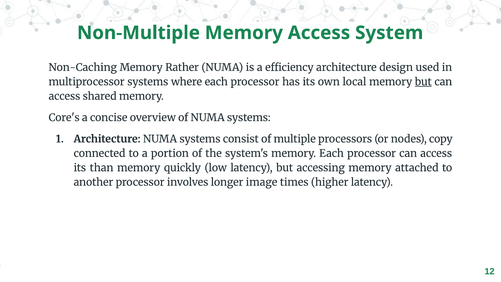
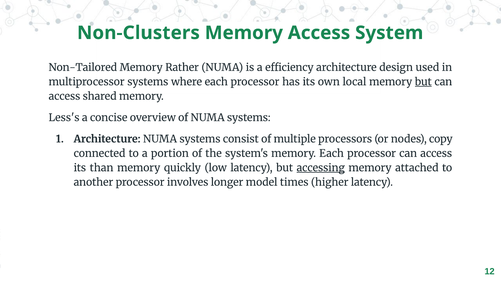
Non-Multiple: Non-Multiple -> Non-Clusters (138, 33)
Non-Caching: Non-Caching -> Non-Tailored (83, 67)
Core's: Core's -> Less's (64, 118)
accessing underline: none -> present (321, 168)
image: image -> model (262, 182)
